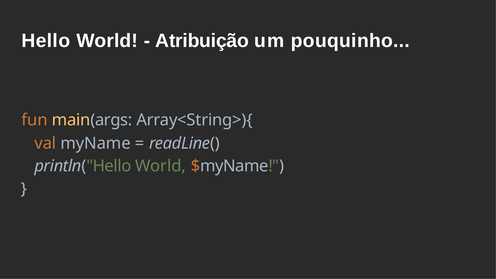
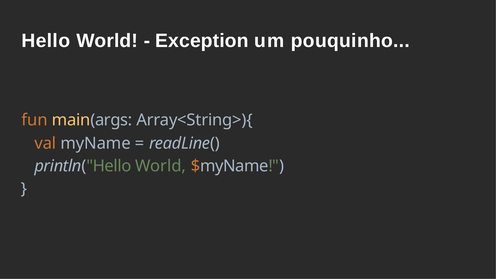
Atribuição: Atribuição -> Exception (202, 41)
